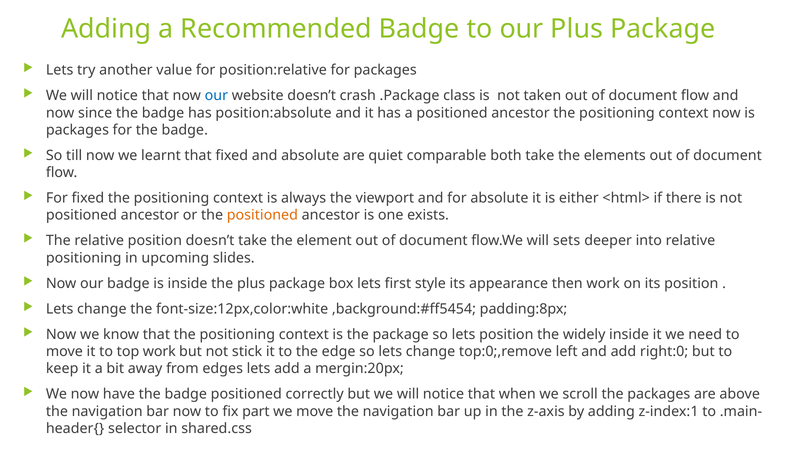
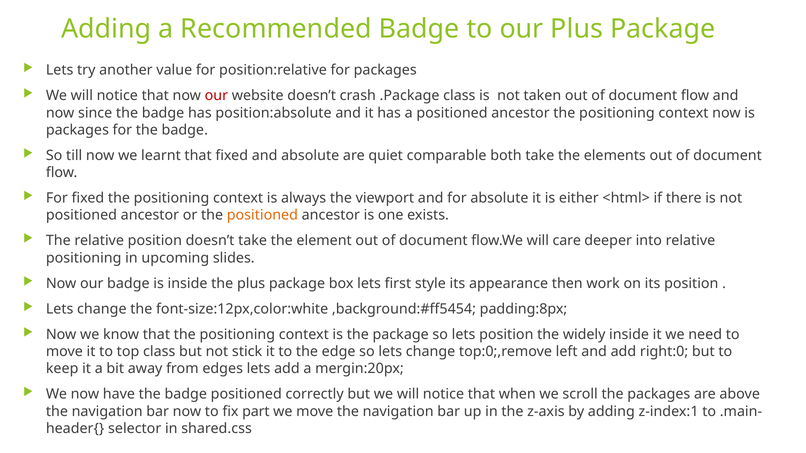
our colour: blue -> red (216, 96)
sets: sets -> care (567, 241)
top work: work -> class (159, 352)
